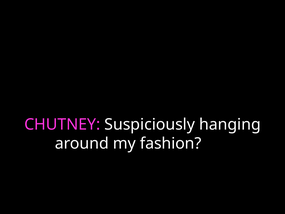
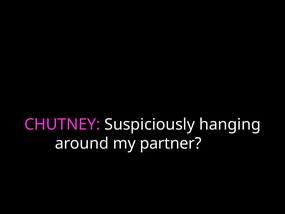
fashion: fashion -> partner (171, 143)
